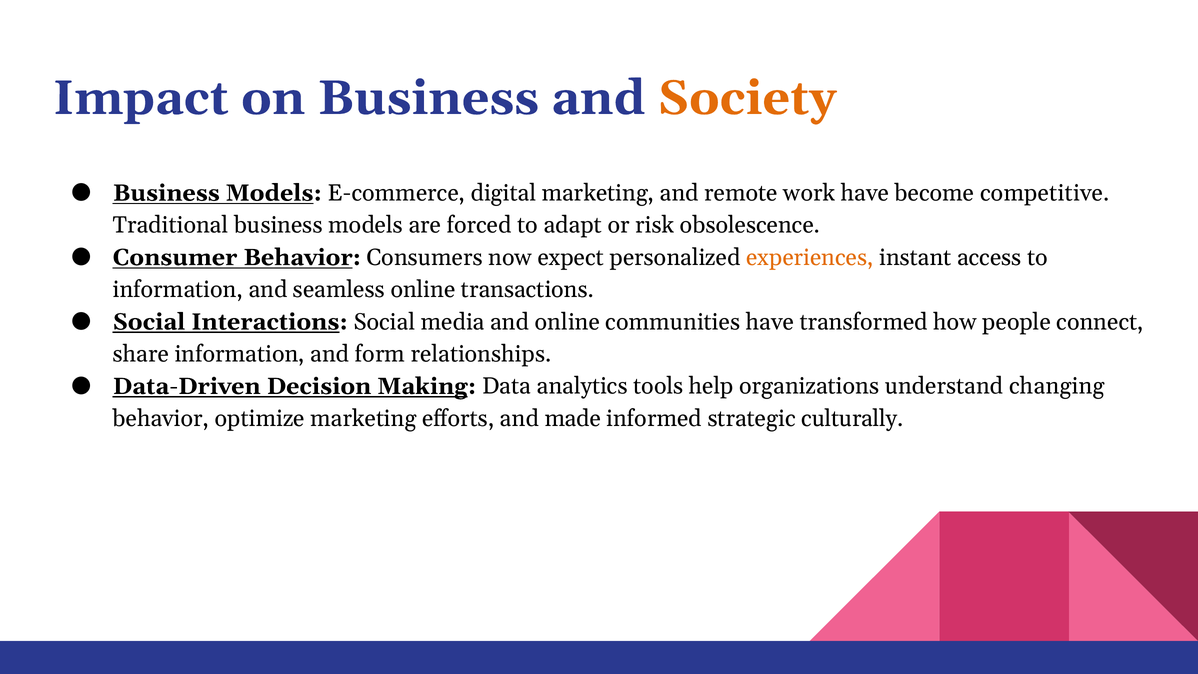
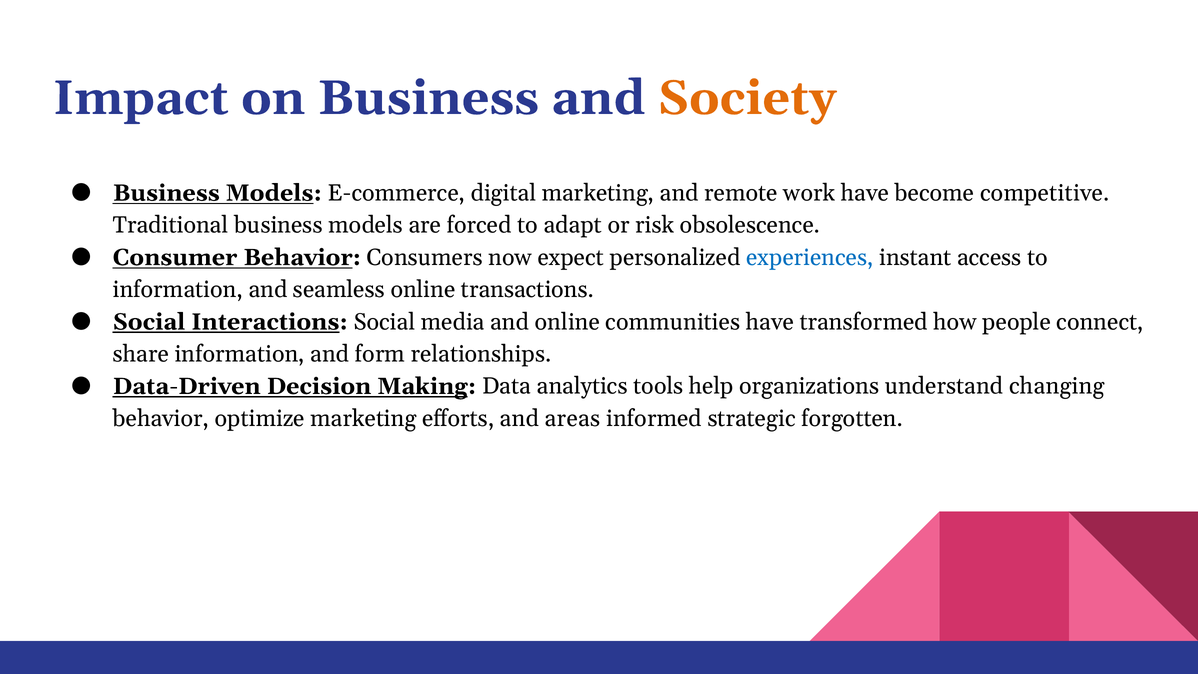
experiences colour: orange -> blue (810, 257)
made: made -> areas (572, 418)
culturally: culturally -> forgotten (852, 418)
